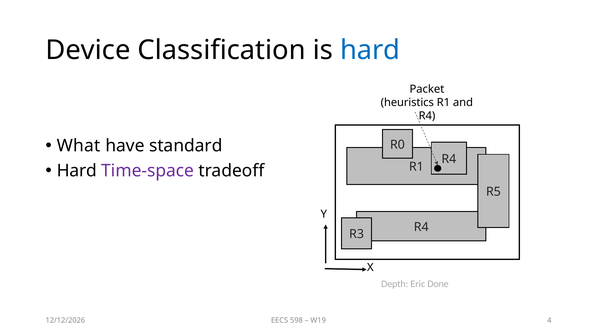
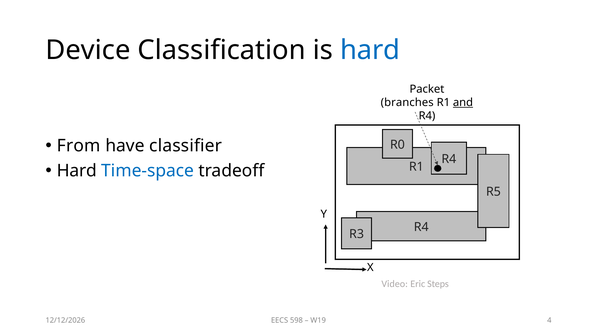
heuristics: heuristics -> branches (407, 102)
and underline: none -> present (463, 102)
What: What -> From (79, 146)
standard: standard -> classifier (186, 146)
Time-space colour: purple -> blue (148, 171)
Depth: Depth -> Video (395, 284)
Done: Done -> Steps (438, 284)
